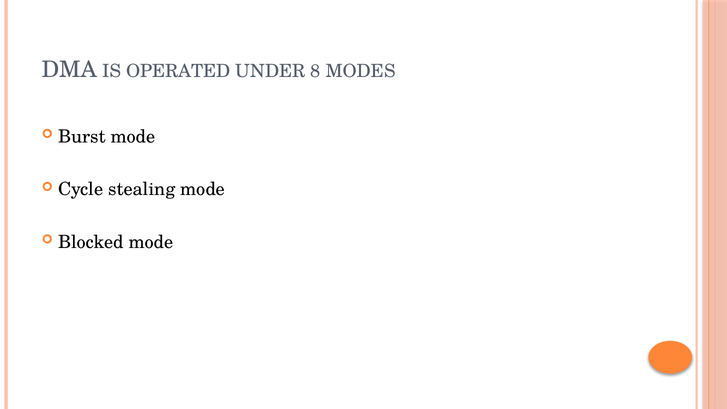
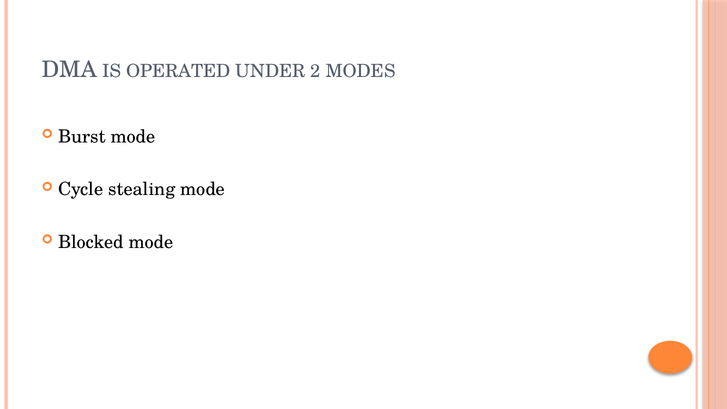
8: 8 -> 2 (315, 71)
